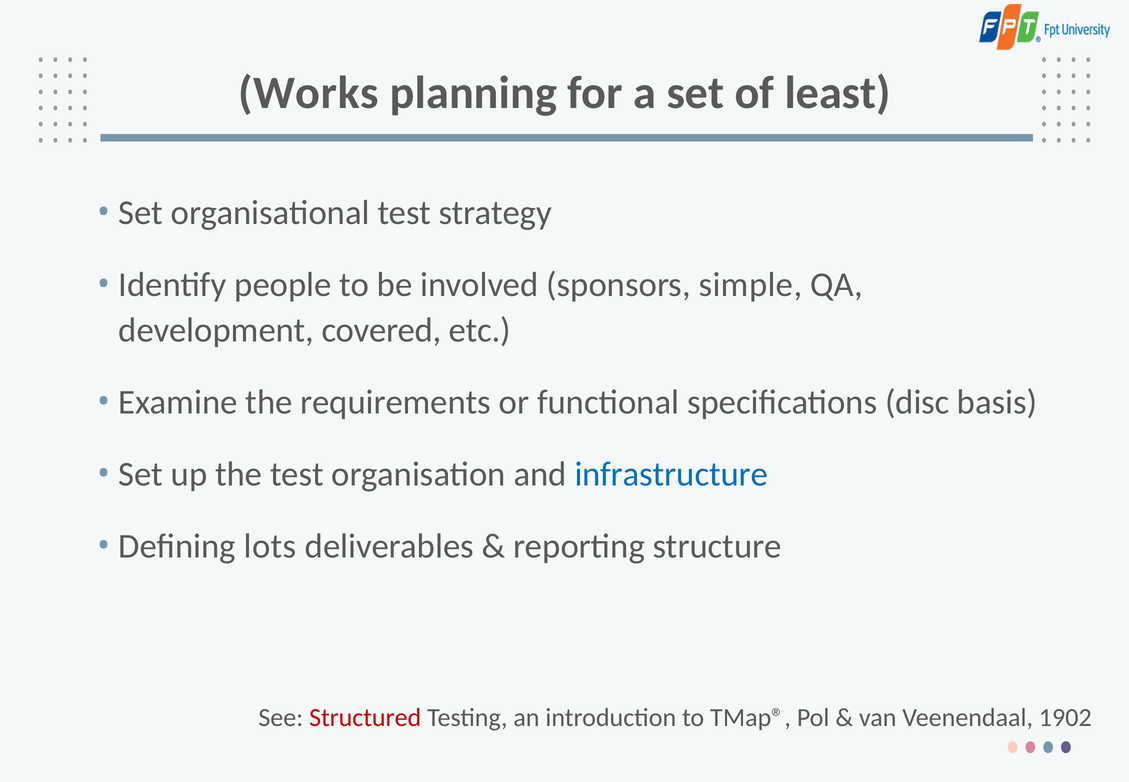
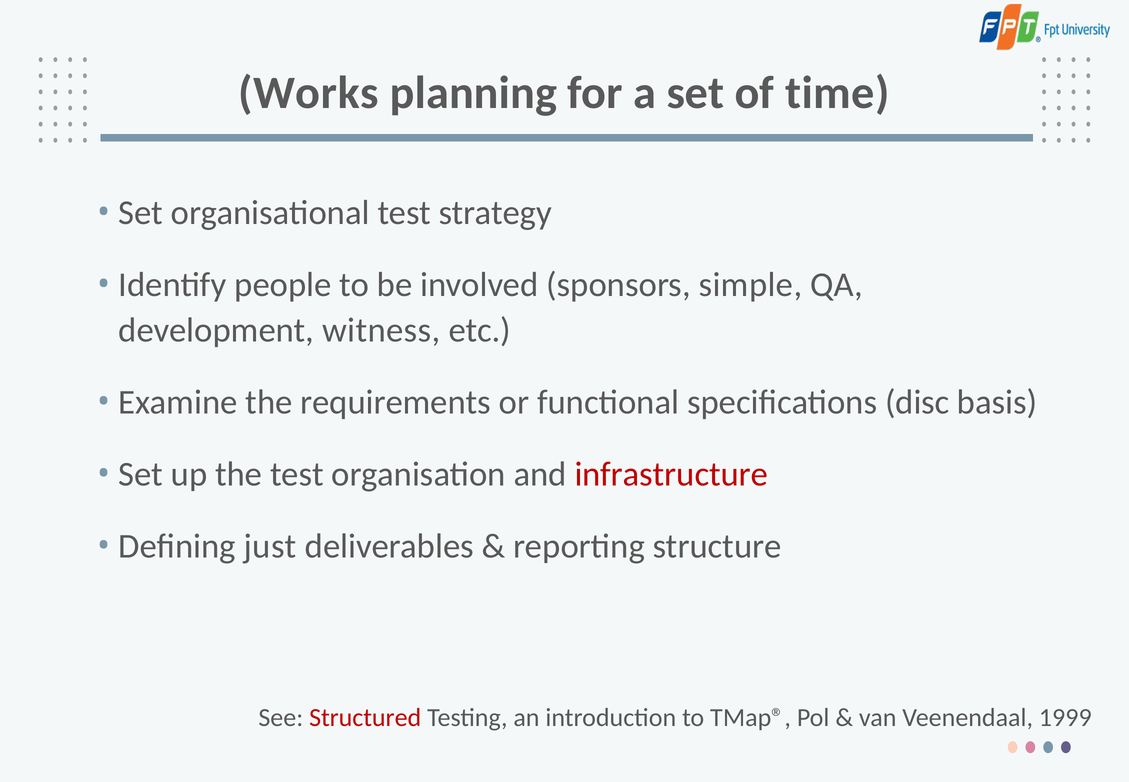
least: least -> time (837, 93)
covered: covered -> witness (381, 330)
infrastructure colour: blue -> red (671, 474)
lots: lots -> just (270, 546)
1902: 1902 -> 1999 (1065, 717)
